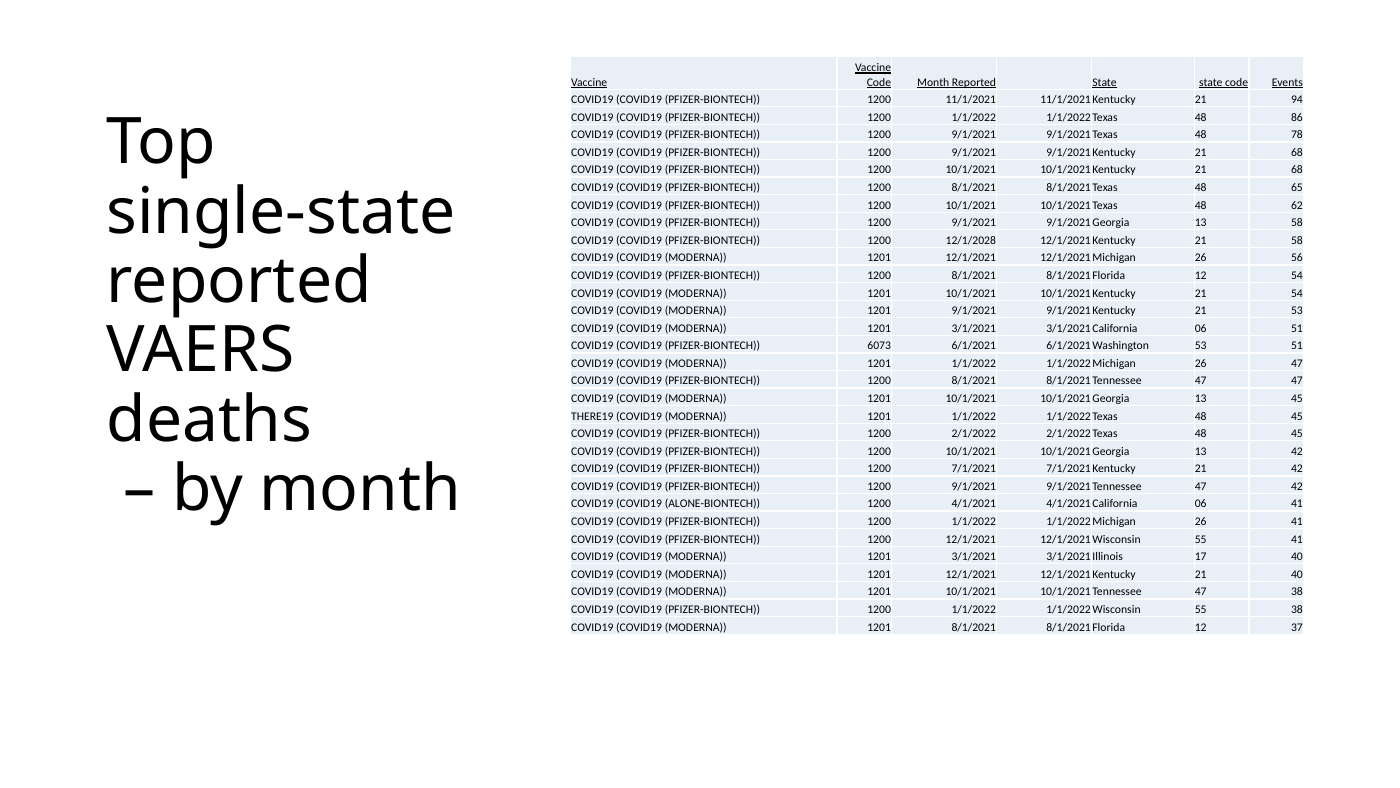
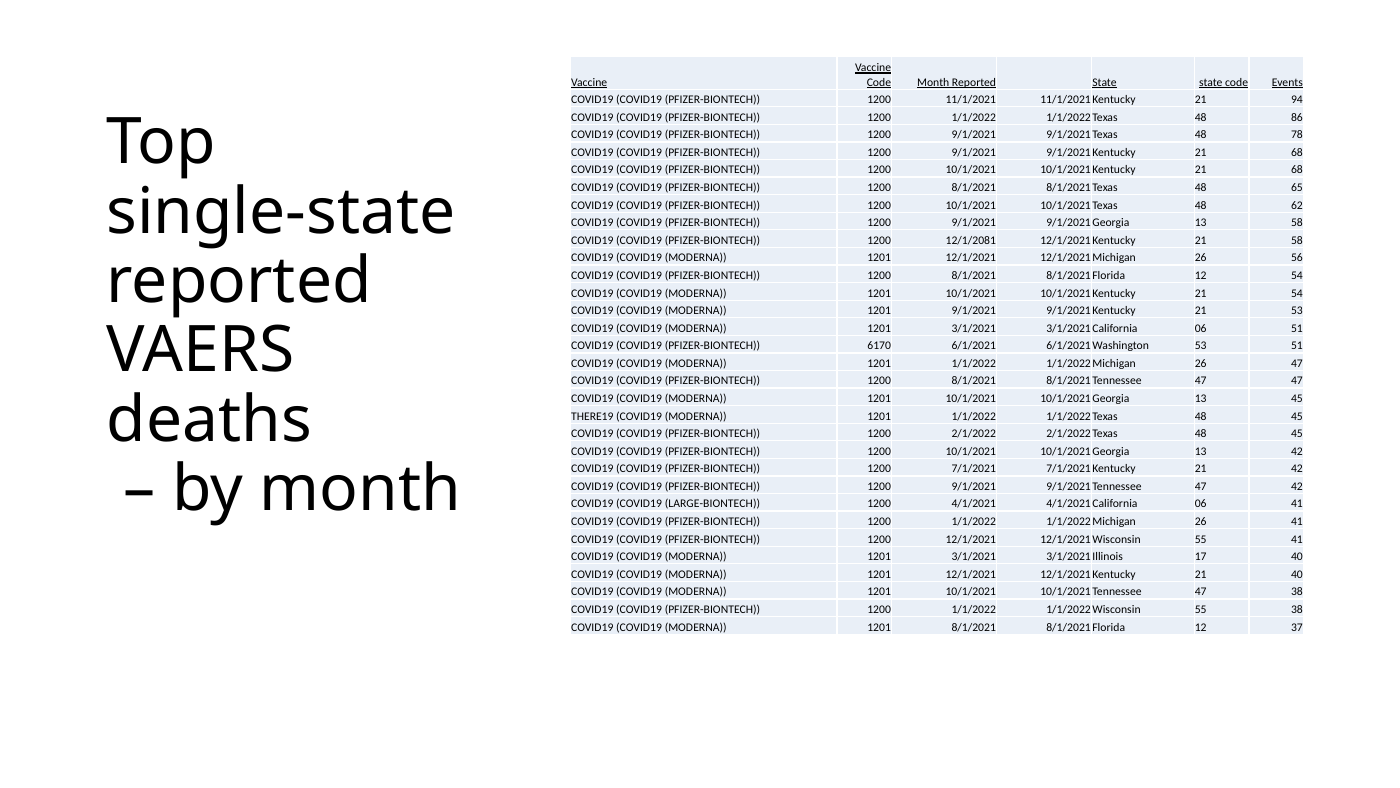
12/1/2028: 12/1/2028 -> 12/1/2081 (971, 240)
6073: 6073 -> 6170 (879, 346)
ALONE-BIONTECH: ALONE-BIONTECH -> LARGE-BIONTECH (712, 504)
